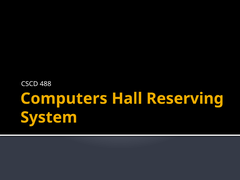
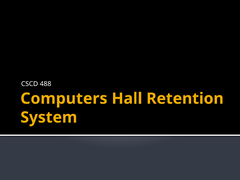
Reserving: Reserving -> Retention (185, 99)
